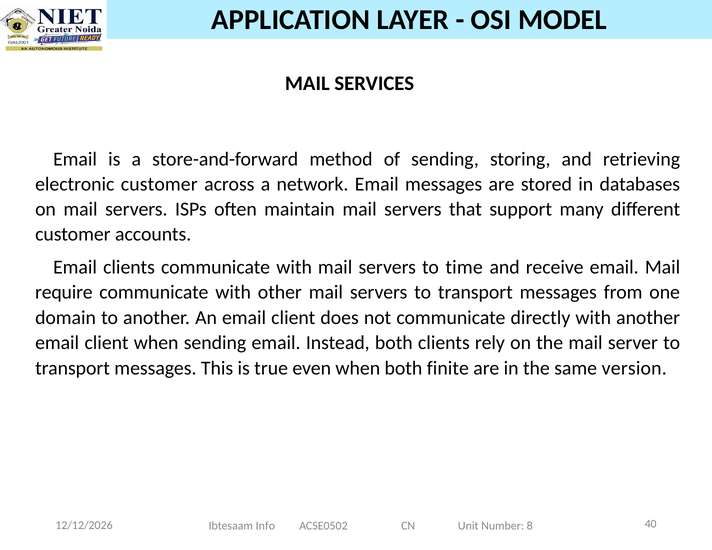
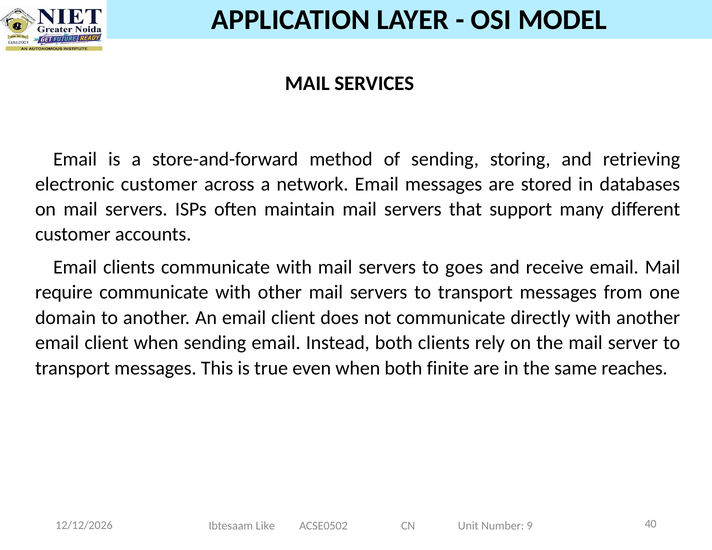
time: time -> goes (464, 267)
version: version -> reaches (634, 368)
Info: Info -> Like (265, 526)
8: 8 -> 9 (530, 526)
